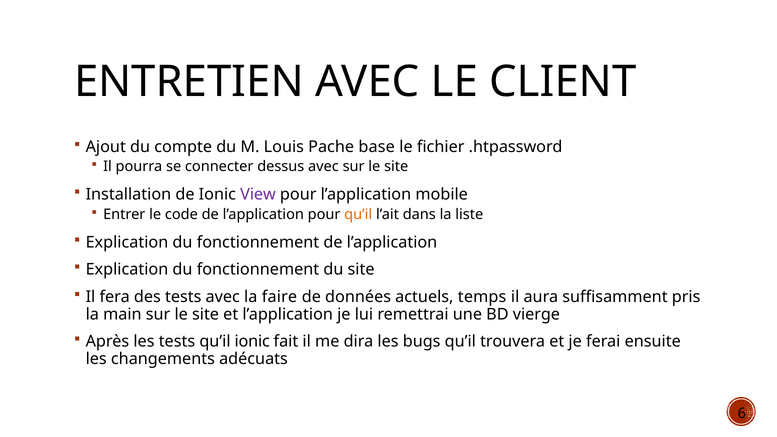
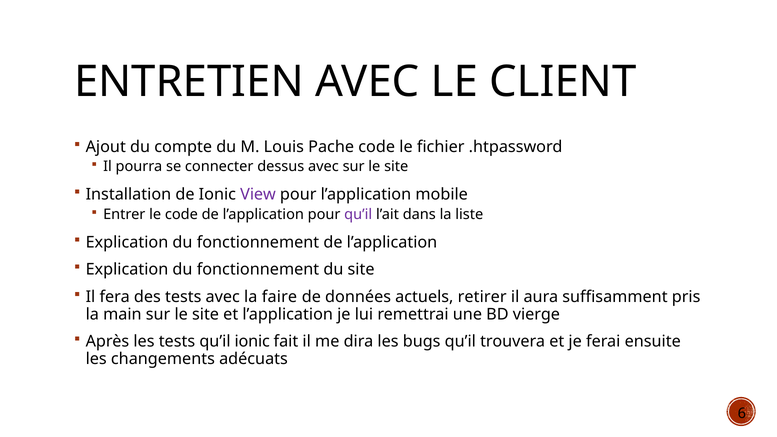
Pache base: base -> code (377, 147)
qu’il colour: orange -> purple (358, 214)
temps: temps -> retirer (482, 297)
